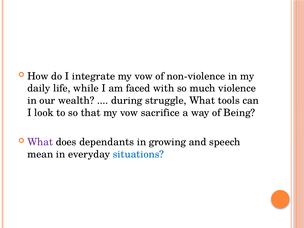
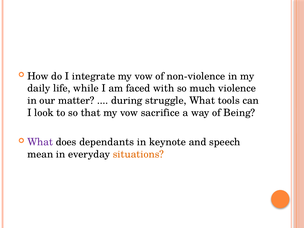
wealth: wealth -> matter (76, 101)
growing: growing -> keynote (168, 142)
situations colour: blue -> orange (138, 154)
